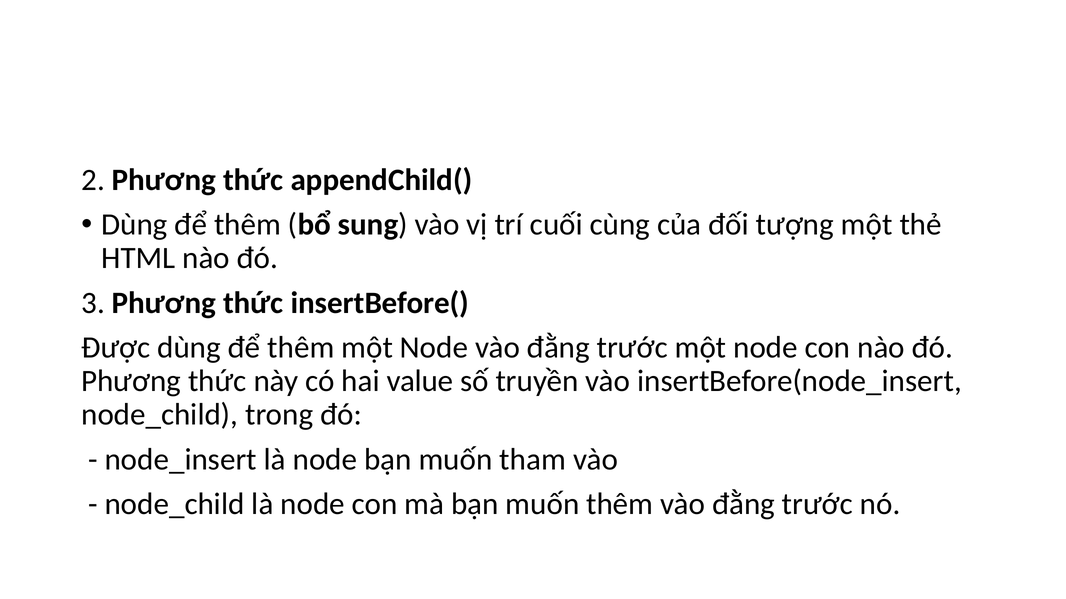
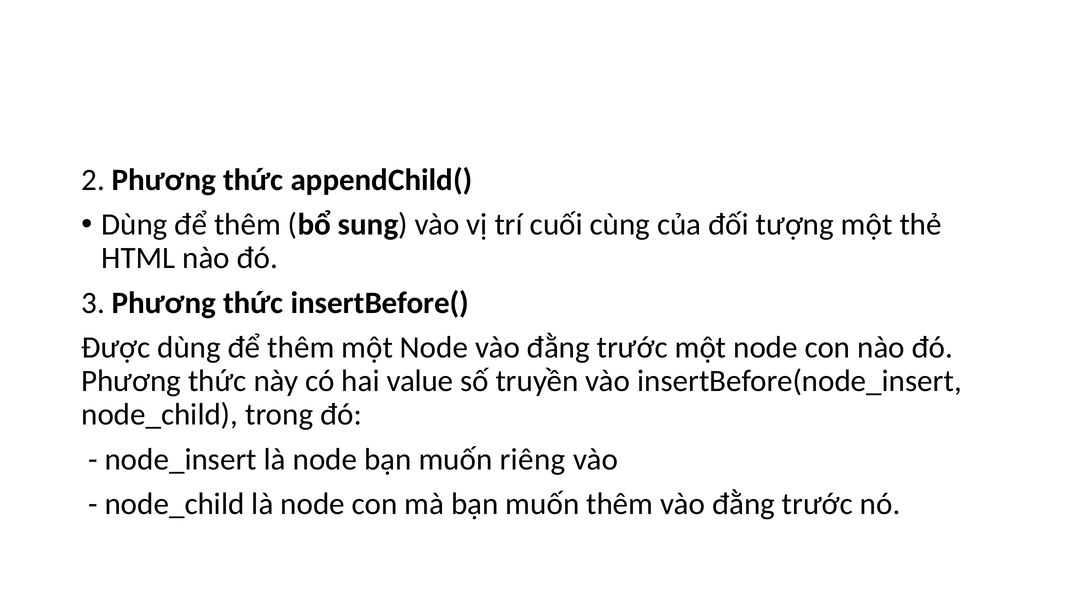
tham: tham -> riêng (533, 460)
